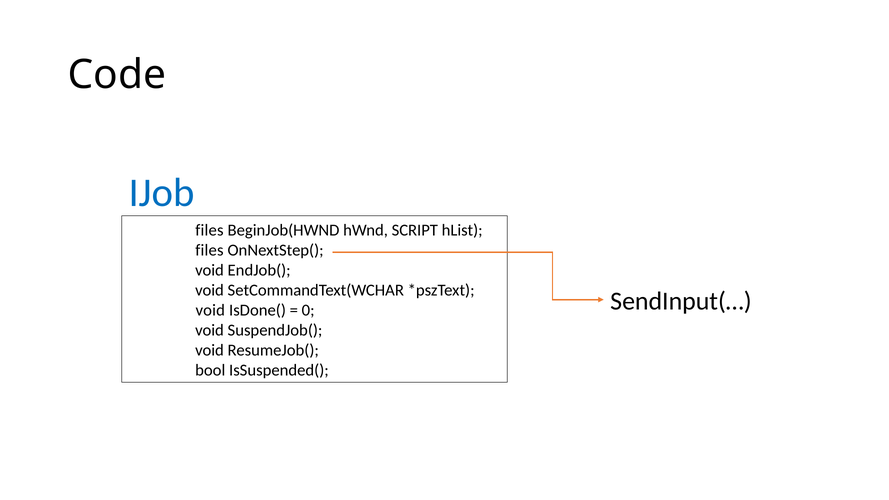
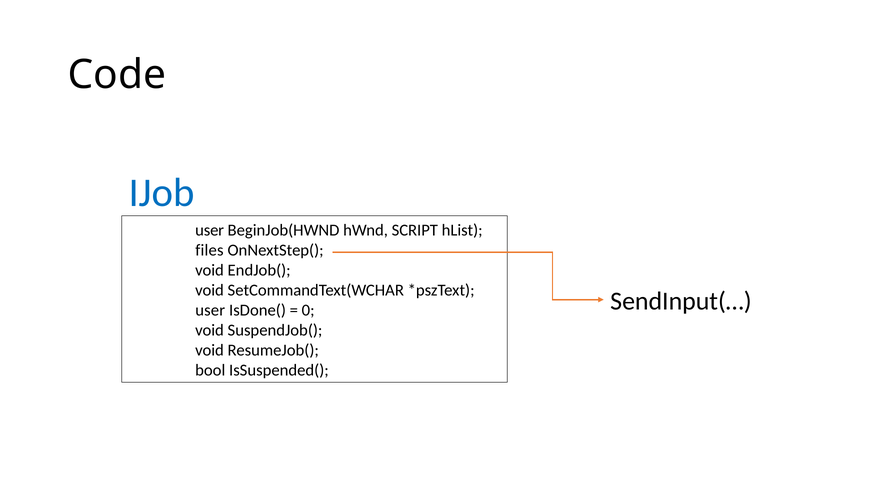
files: files -> user (210, 230)
void: void -> user (210, 310)
